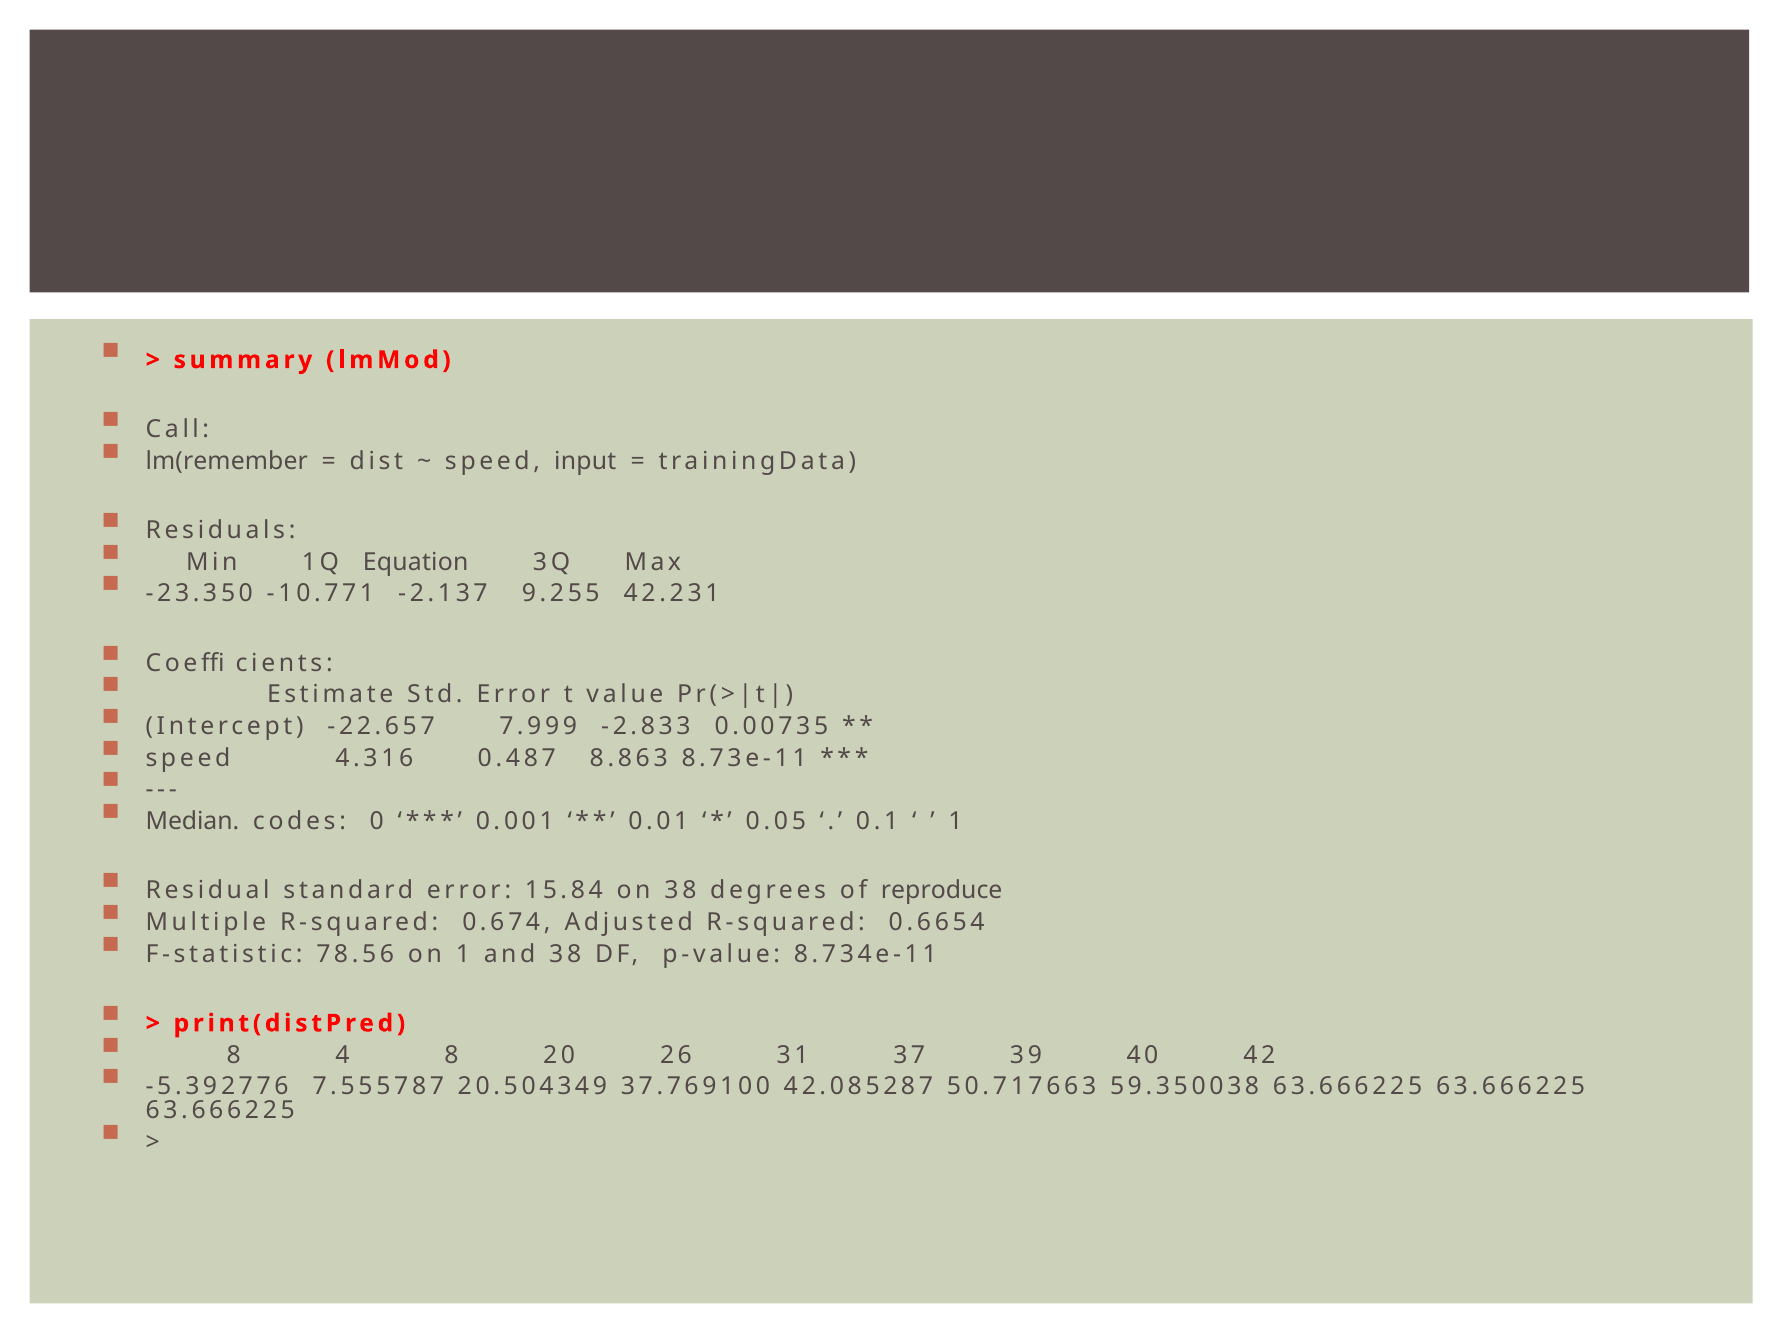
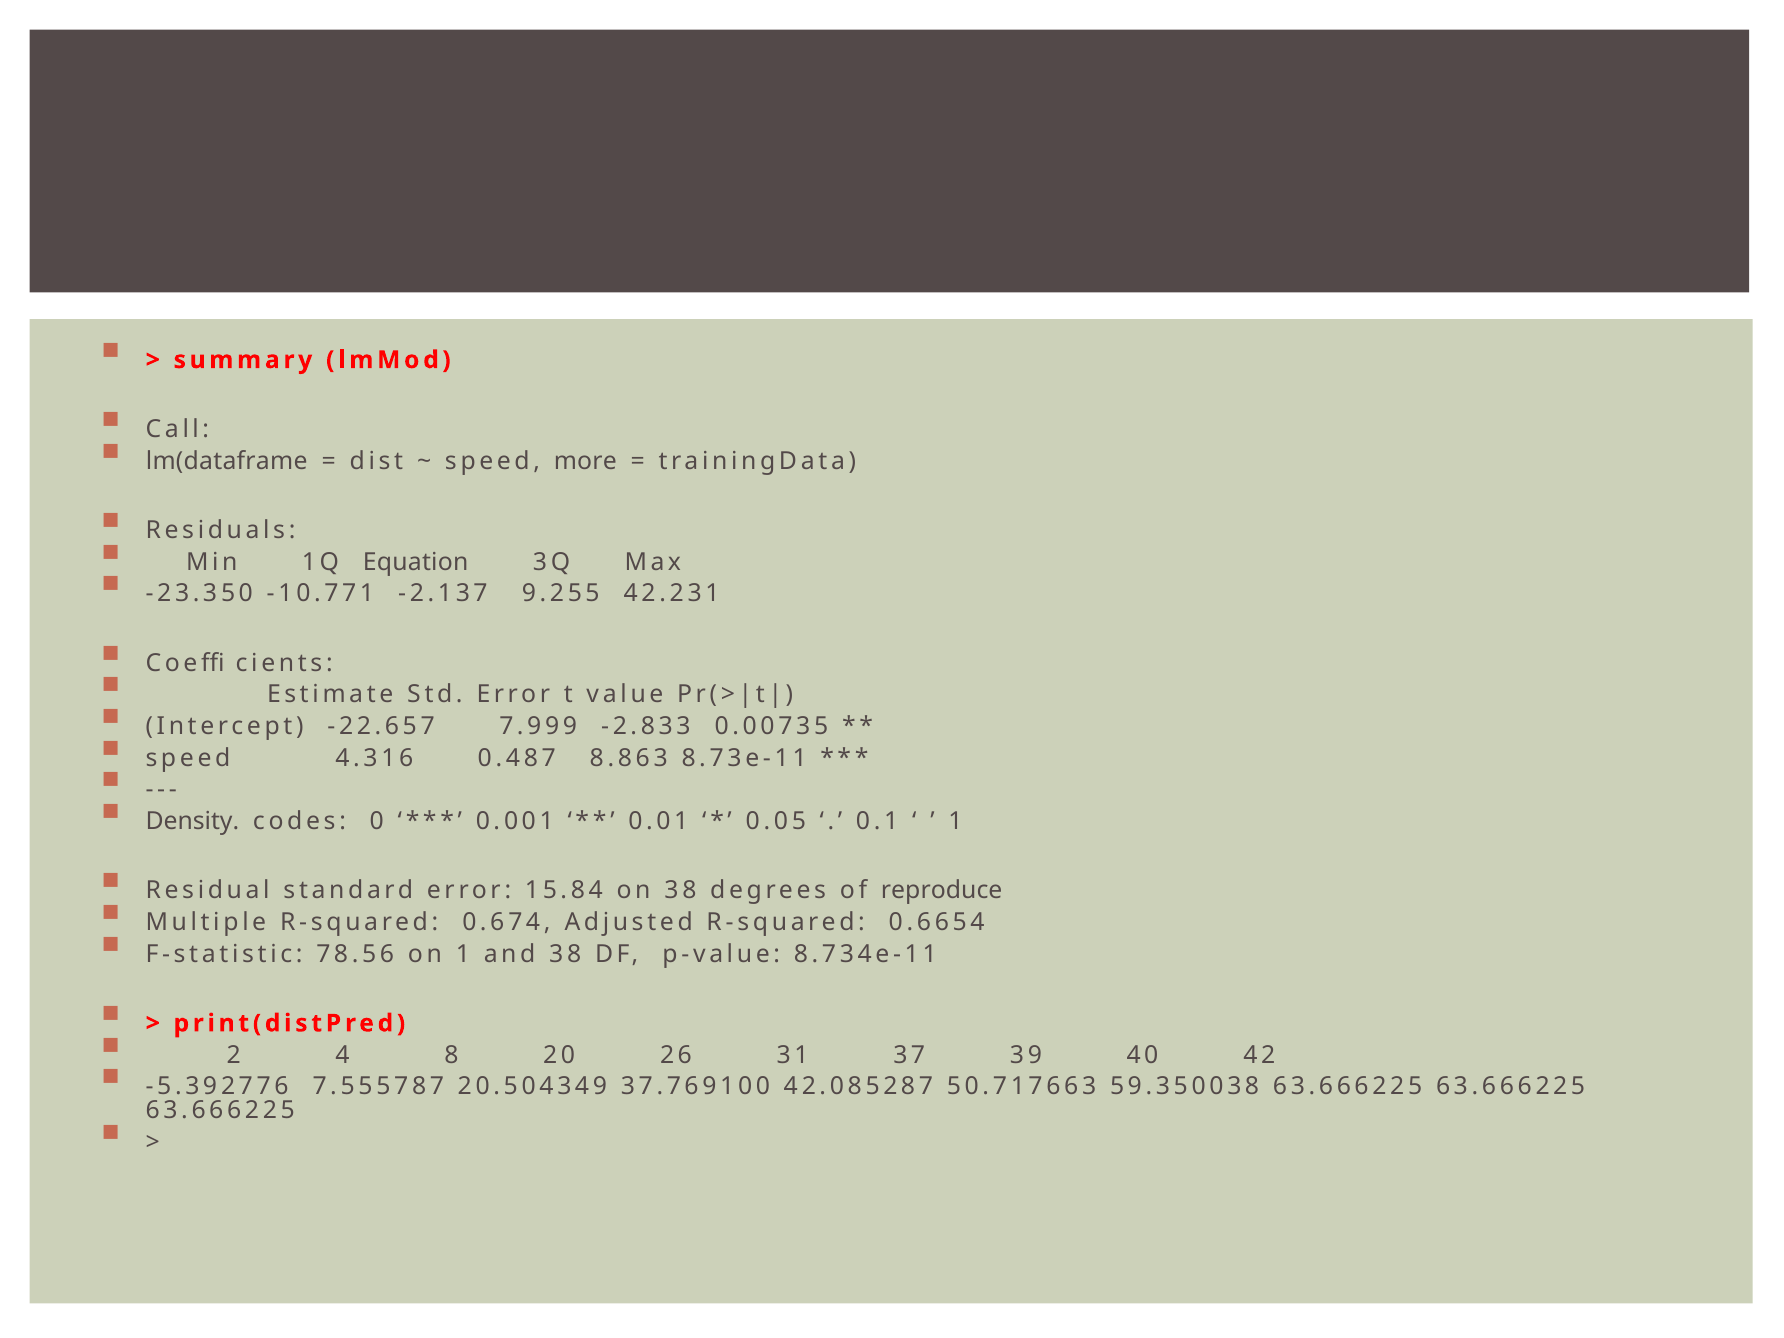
lm(remember: lm(remember -> lm(dataframe (227, 461)
input: input -> more (585, 461)
Median: Median -> Density (192, 821)
8: 8 -> 2 (234, 1055)
